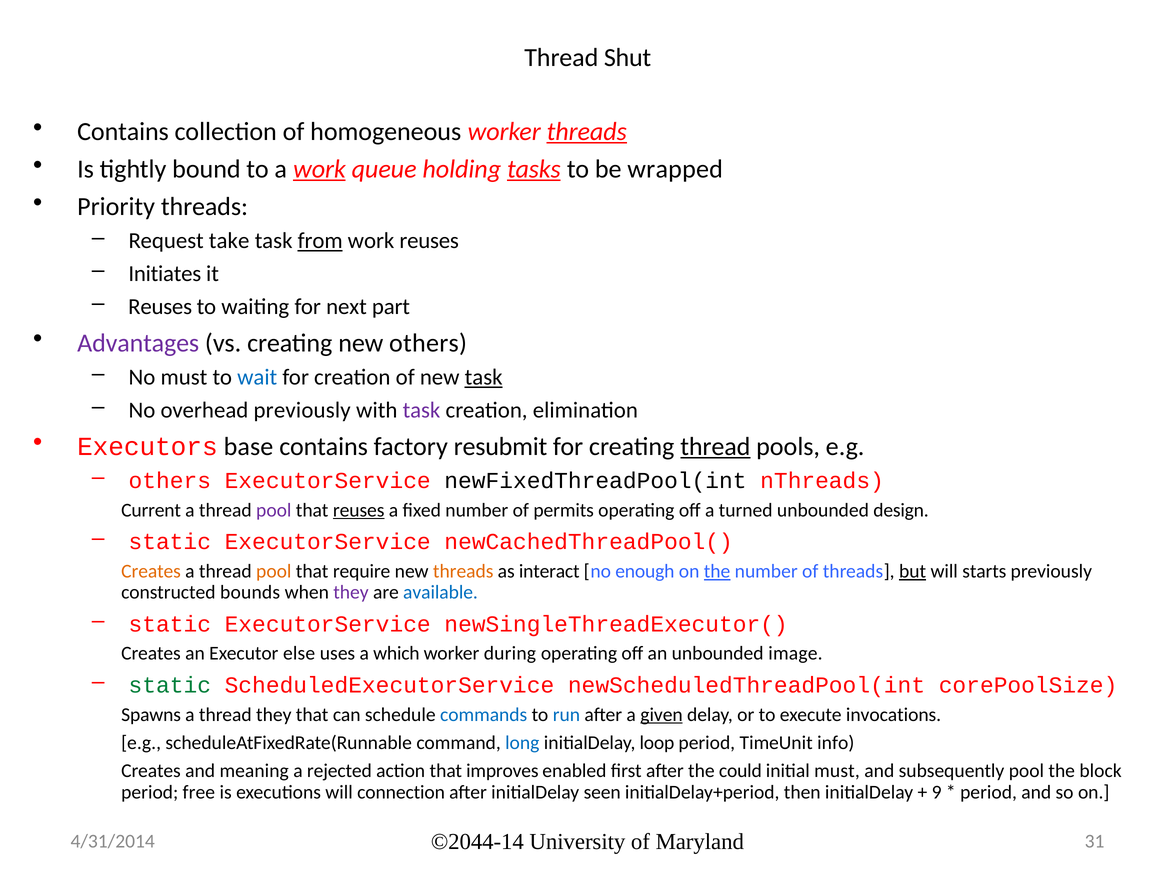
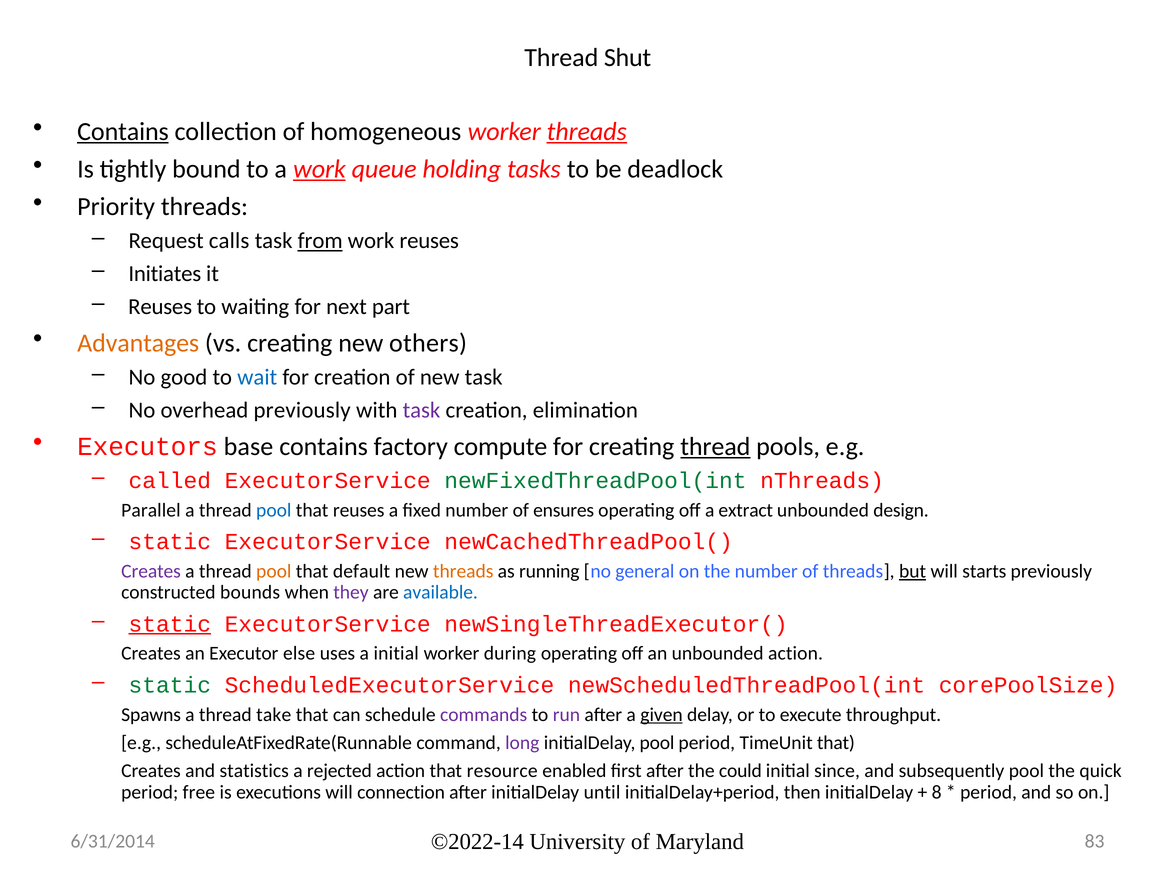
Contains underline: none -> present (123, 132)
tasks underline: present -> none (534, 169)
wrapped: wrapped -> deadlock (675, 169)
take: take -> calls (229, 241)
Advantages colour: purple -> orange (138, 343)
No must: must -> good (184, 377)
task underline: present -> none (484, 377)
resubmit: resubmit -> compute (500, 447)
others: others -> called (170, 481)
newFixedThreadPool(int colour: black -> green (595, 481)
Current: Current -> Parallel (151, 510)
pool colour: purple -> blue (274, 510)
reuses underline: present -> none (359, 510)
permits: permits -> ensures (564, 510)
turned: turned -> extract (746, 510)
Creates colour: orange -> purple (151, 571)
require: require -> default (362, 571)
interact: interact -> running (549, 571)
enough: enough -> general (645, 571)
the underline: present -> none (717, 571)
static underline: none -> present (170, 624)
a which: which -> initial (396, 654)
unbounded image: image -> action (796, 654)
thread they: they -> take (274, 715)
commands colour: blue -> purple (484, 715)
run colour: blue -> purple (566, 715)
invocations: invocations -> throughput (894, 715)
long colour: blue -> purple (522, 743)
initialDelay loop: loop -> pool (657, 743)
TimeUnit info: info -> that (836, 743)
meaning: meaning -> statistics (254, 771)
improves: improves -> resource (502, 771)
initial must: must -> since (837, 771)
block: block -> quick (1101, 771)
seen: seen -> until (602, 792)
9: 9 -> 8 (937, 792)
©2044-14: ©2044-14 -> ©2022-14 (477, 842)
31: 31 -> 83 (1095, 841)
4/31/2014: 4/31/2014 -> 6/31/2014 (113, 842)
